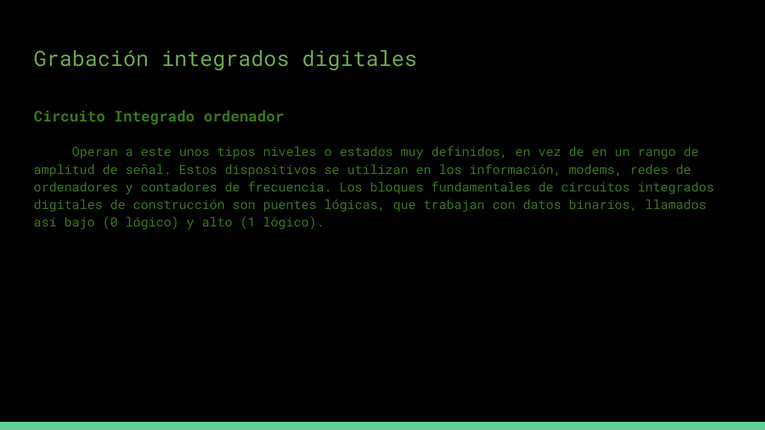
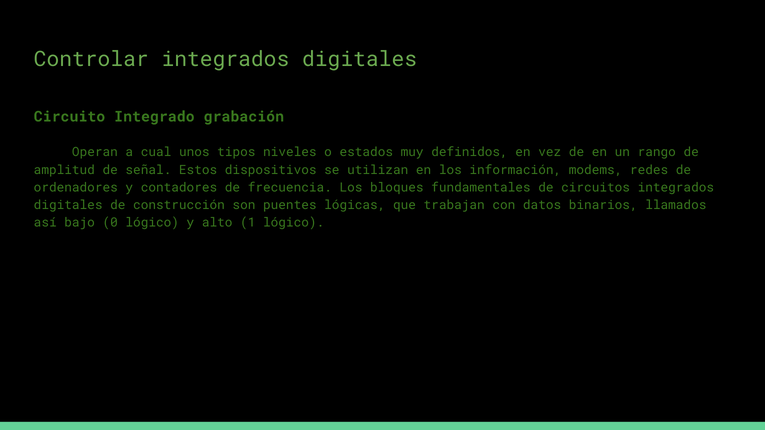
Grabación: Grabación -> Controlar (91, 59)
ordenador: ordenador -> grabación (244, 117)
este: este -> cual (156, 152)
